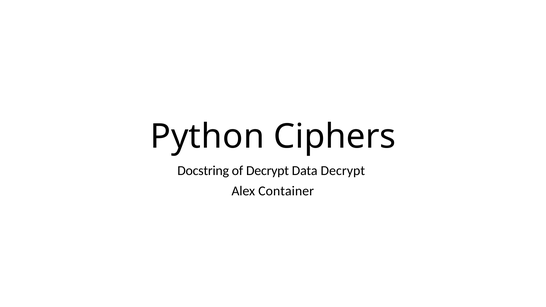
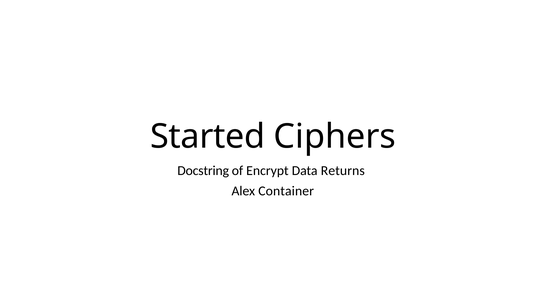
Python: Python -> Started (208, 136)
of Decrypt: Decrypt -> Encrypt (267, 171)
Data Decrypt: Decrypt -> Returns (343, 171)
